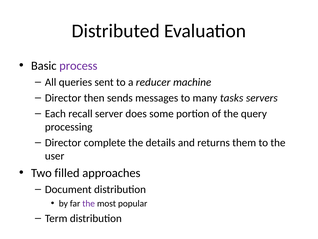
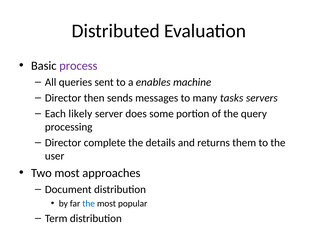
reducer: reducer -> enables (153, 82)
recall: recall -> likely (80, 113)
Two filled: filled -> most (67, 173)
the colour: purple -> blue (89, 203)
